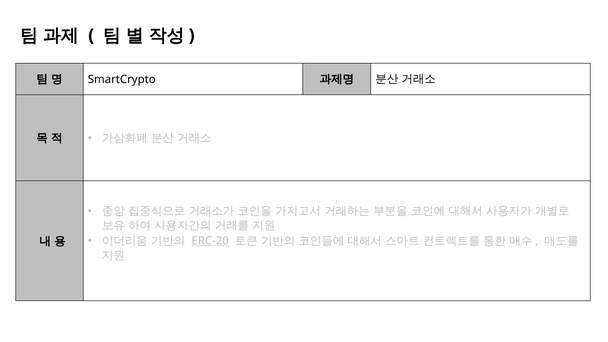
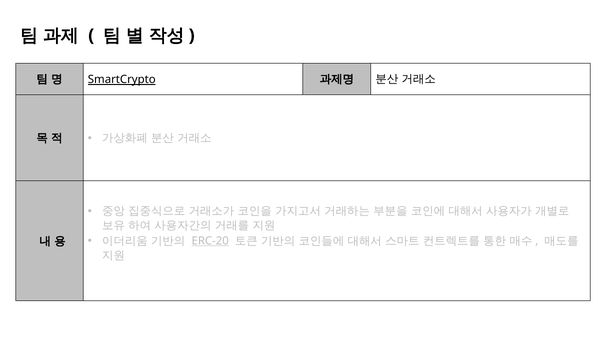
SmartCrypto underline: none -> present (122, 80)
